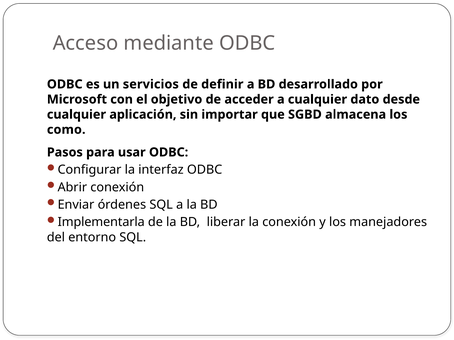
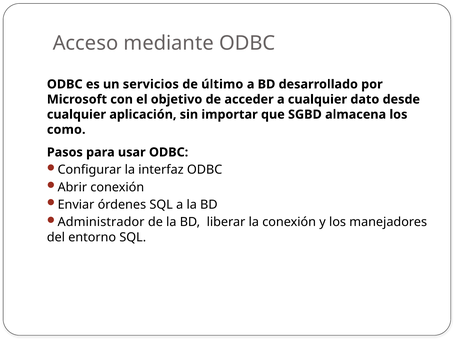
definir: definir -> último (222, 84)
Implementarla: Implementarla -> Administrador (101, 222)
